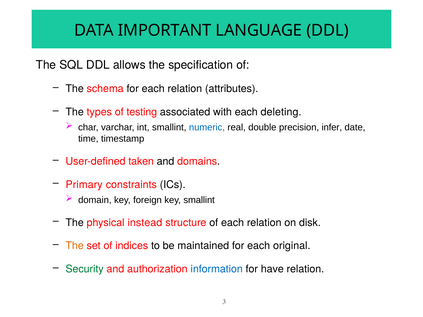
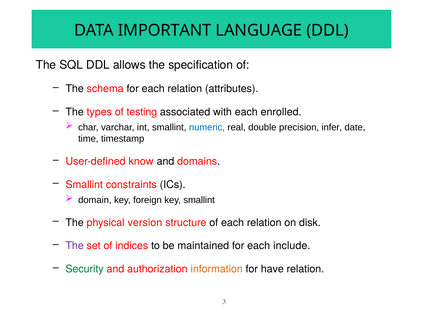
deleting: deleting -> enrolled (281, 112)
taken: taken -> know (141, 161)
Primary: Primary -> Smallint (84, 185)
instead: instead -> version (145, 223)
The colour: orange -> purple (75, 246)
original: original -> include (292, 246)
information colour: blue -> orange (217, 269)
